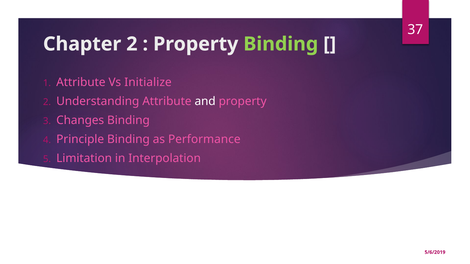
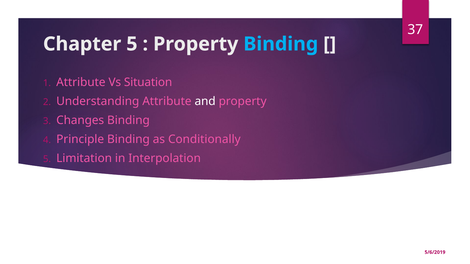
Chapter 2: 2 -> 5 (132, 44)
Binding colour: light green -> light blue (281, 44)
Initialize: Initialize -> Situation (148, 82)
Performance: Performance -> Conditionally (204, 139)
